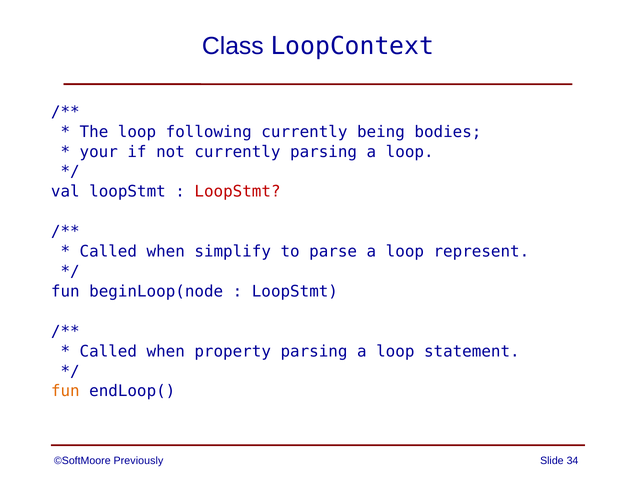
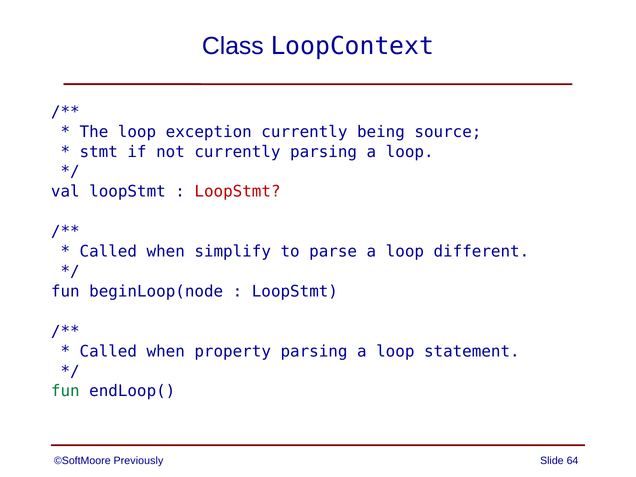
following: following -> exception (209, 132)
bodies: bodies -> source (448, 132)
your: your -> stmt (99, 152)
represent: represent -> different (481, 252)
fun colour: orange -> green (65, 391)
34: 34 -> 64 (573, 461)
